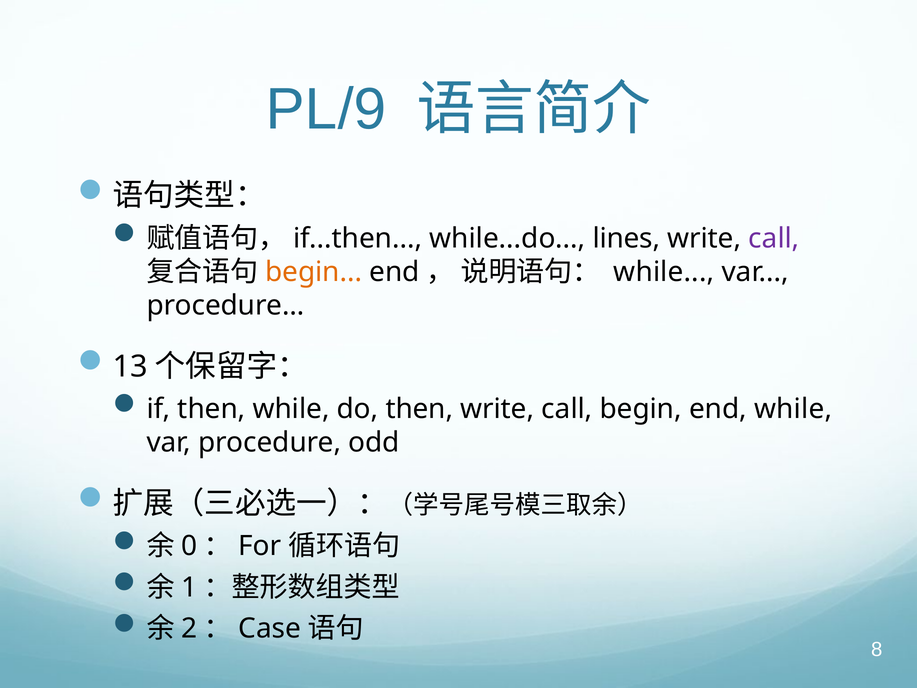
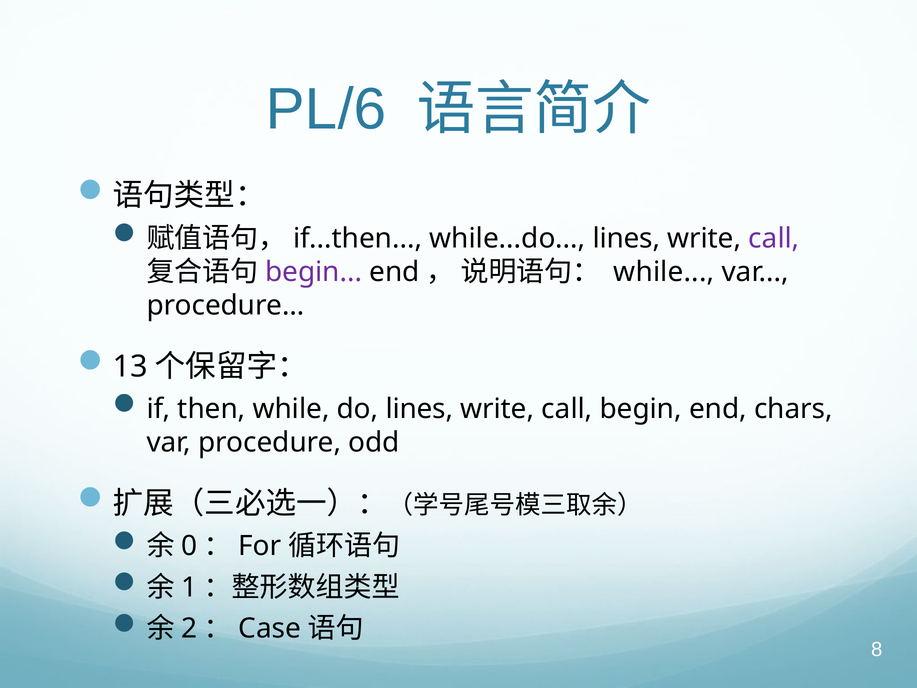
PL/9: PL/9 -> PL/6 (326, 109)
begin colour: orange -> purple (314, 272)
do then: then -> lines (419, 409)
end while: while -> chars (793, 409)
